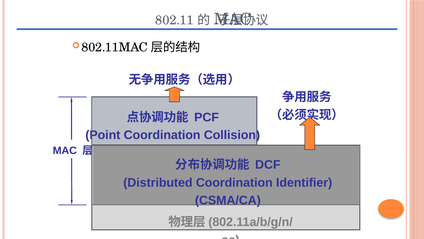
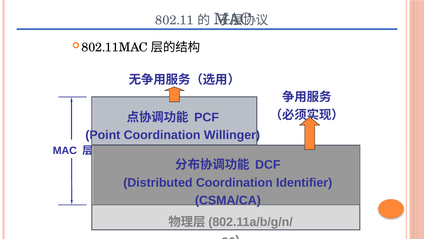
Collision: Collision -> Willinger (232, 135)
